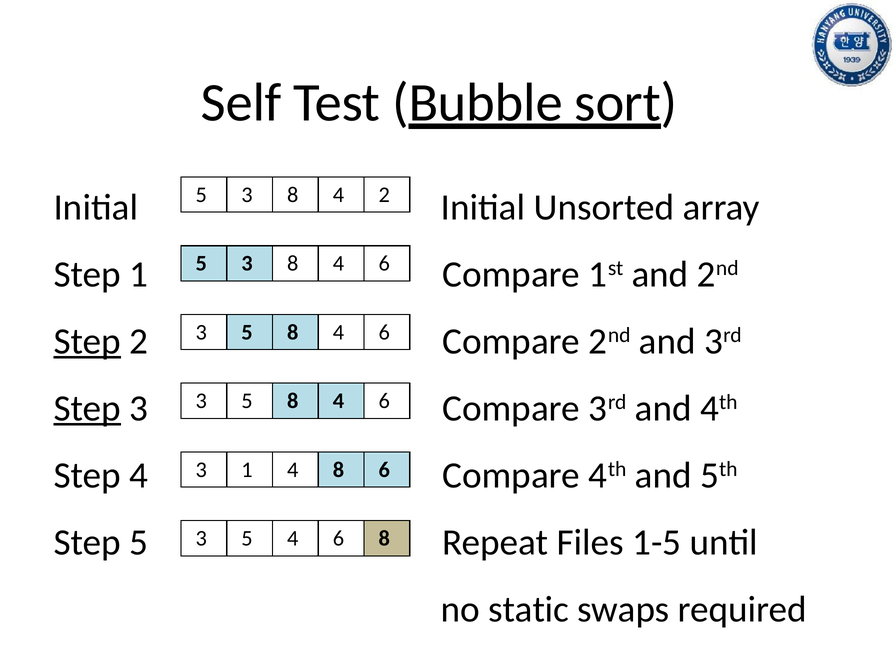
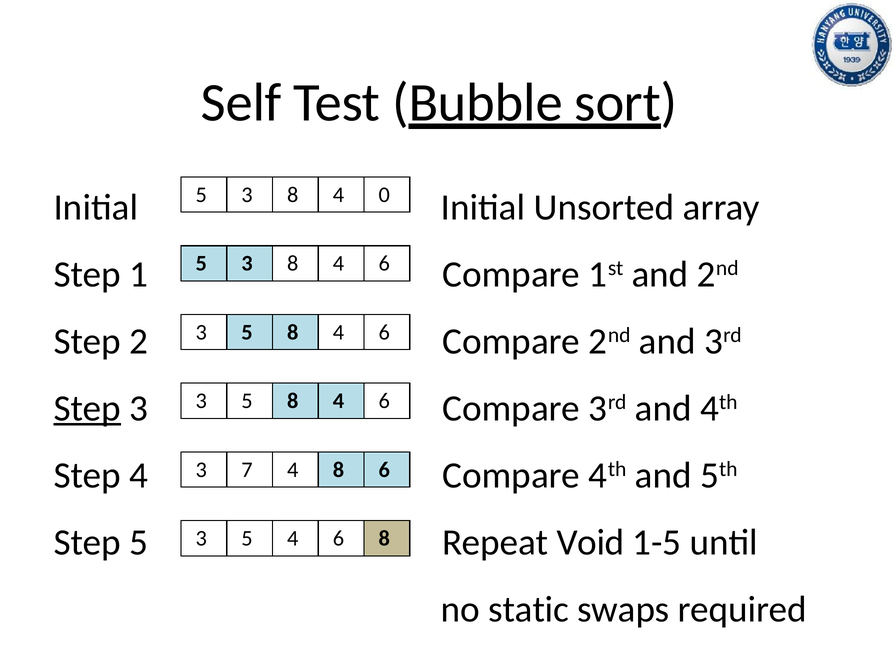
4 2: 2 -> 0 (384, 195)
Step underline: present -> none (87, 342)
3 1: 1 -> 7 (247, 470)
Files: Files -> Void (591, 543)
